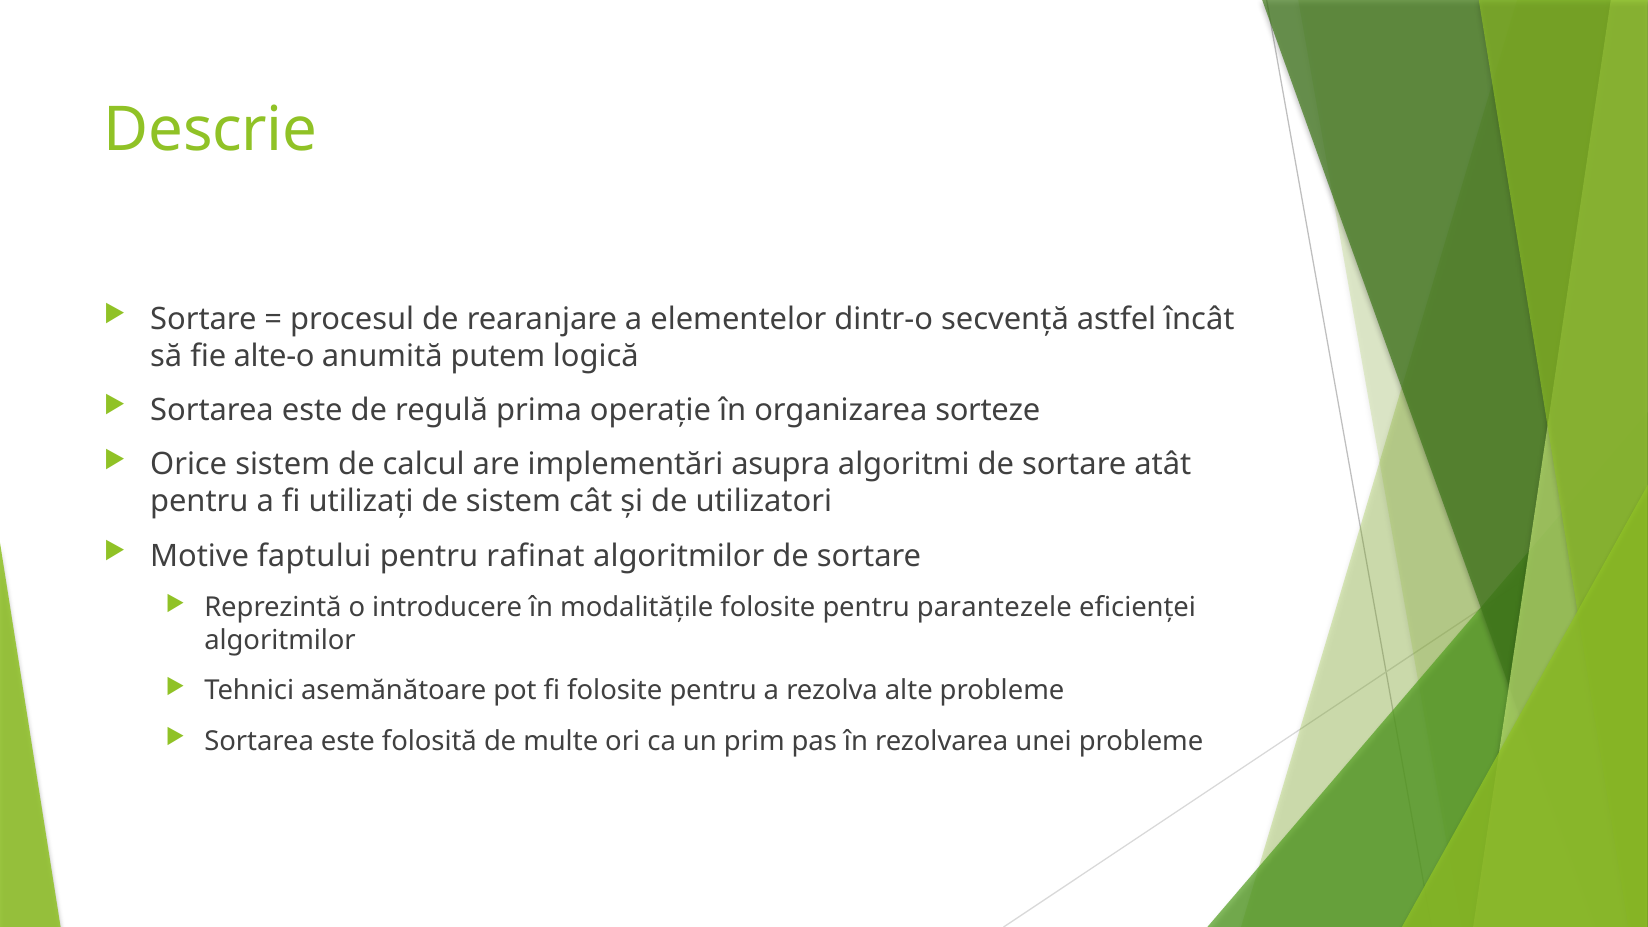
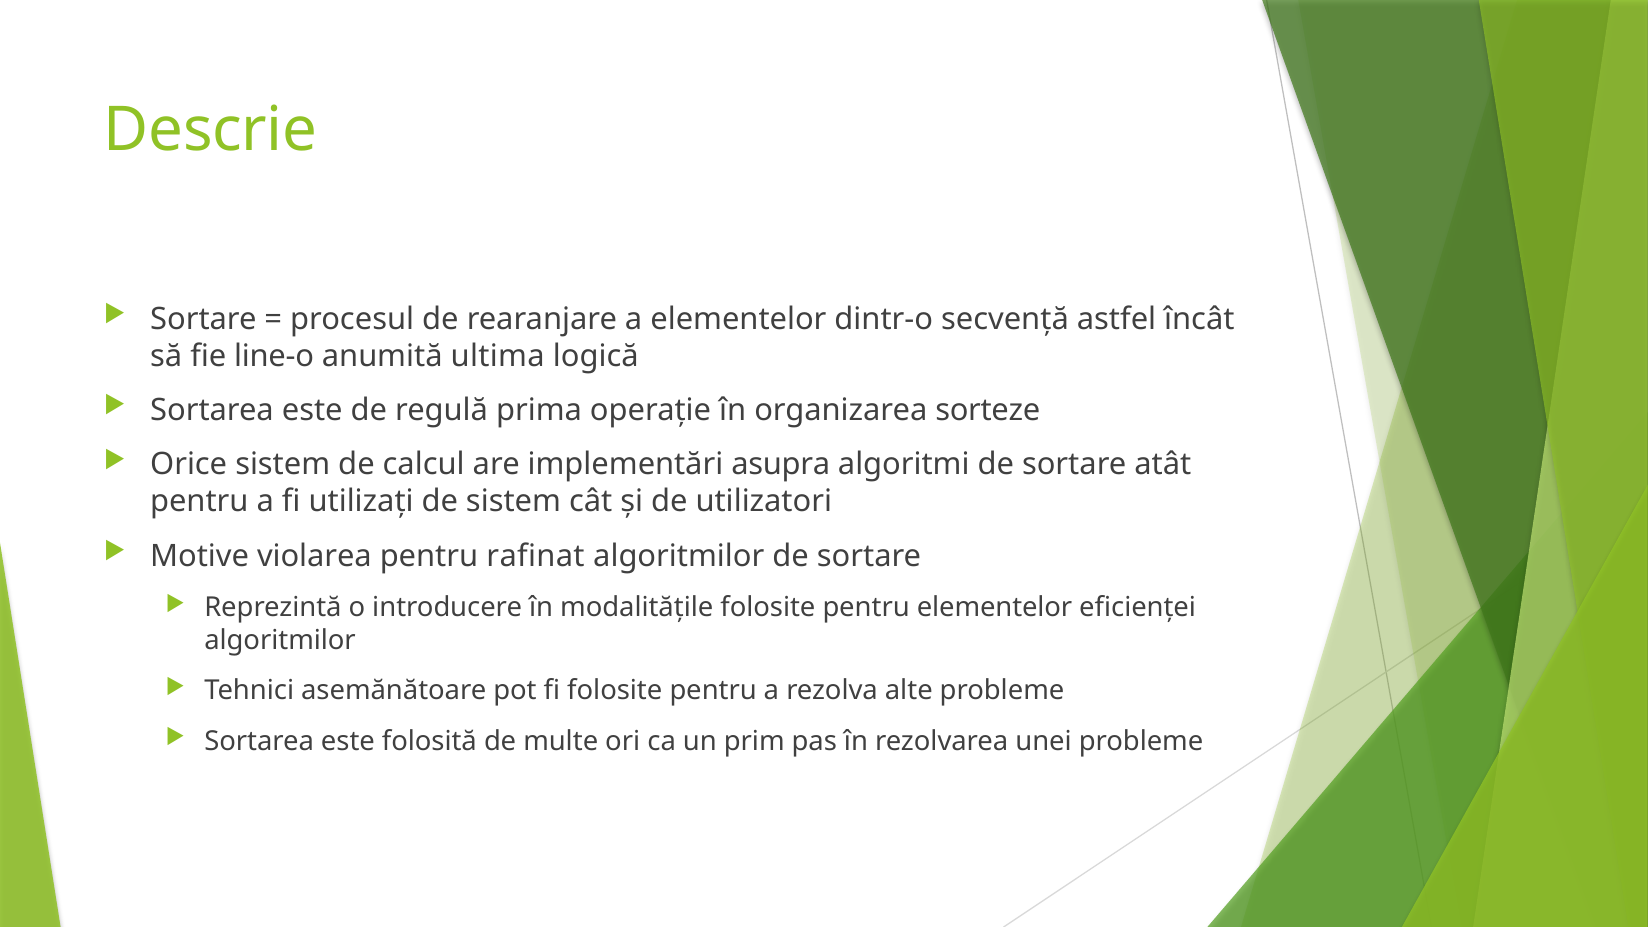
alte-o: alte-o -> line-o (274, 356)
putem: putem -> ultima (498, 356)
faptului: faptului -> violarea (314, 556)
pentru parantezele: parantezele -> elementelor (995, 608)
